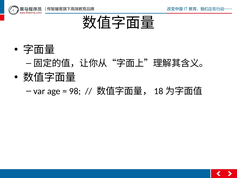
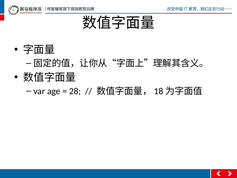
98: 98 -> 28 (75, 91)
